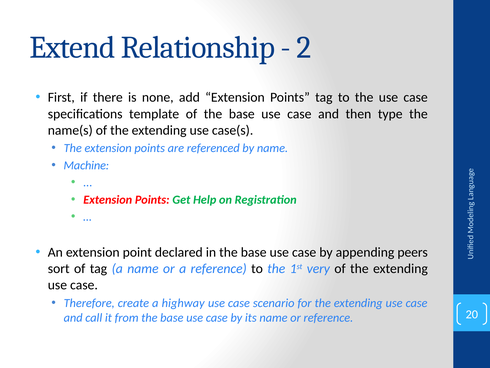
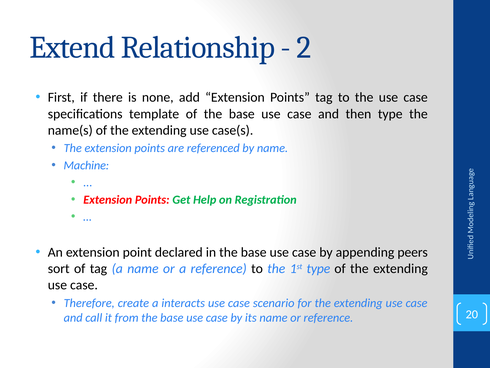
1st very: very -> type (318, 268)
highway: highway -> interacts (183, 303)
